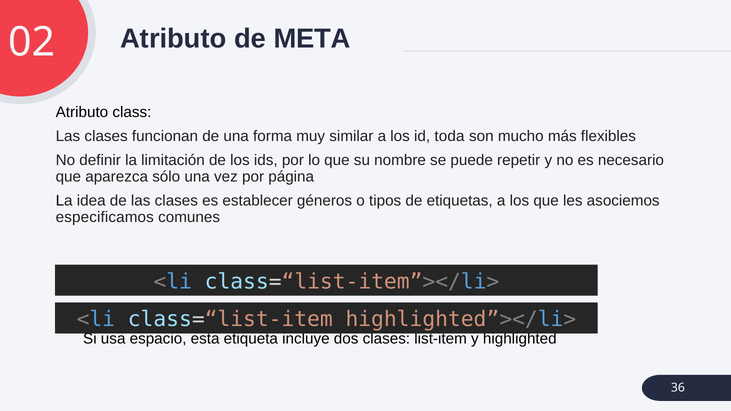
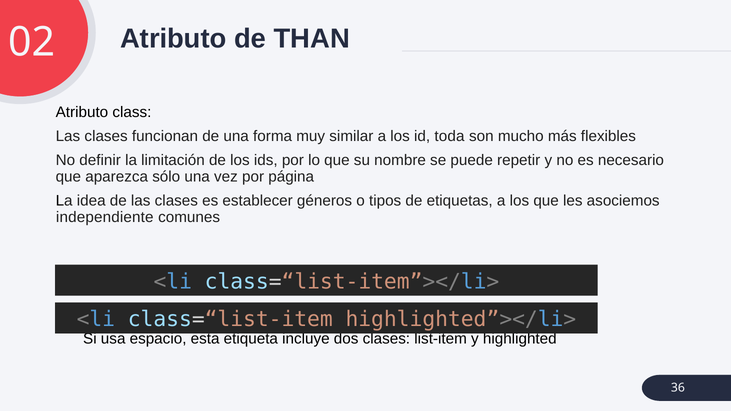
META: META -> THAN (312, 39)
especificamos: especificamos -> independiente (105, 217)
